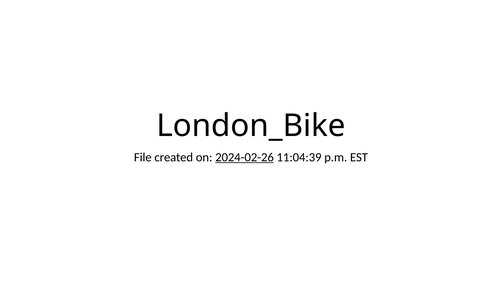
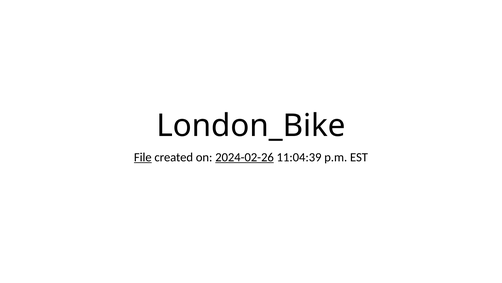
File underline: none -> present (143, 157)
